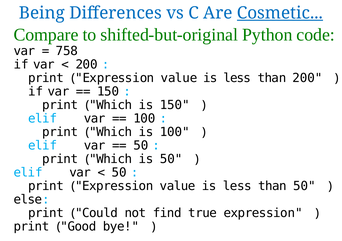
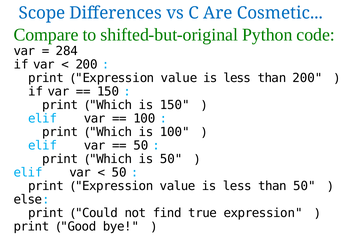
Being: Being -> Scope (42, 13)
Cosmetic underline: present -> none (280, 13)
758: 758 -> 284 (67, 51)
